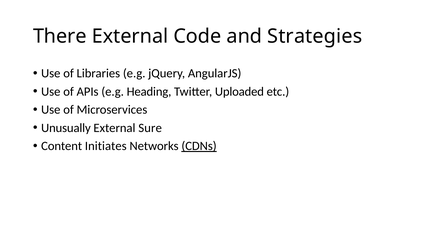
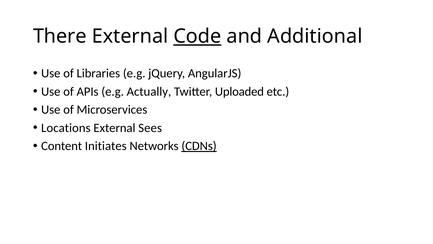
Code underline: none -> present (197, 36)
Strategies: Strategies -> Additional (315, 36)
Heading: Heading -> Actually (149, 91)
Unusually: Unusually -> Locations (66, 128)
Sure: Sure -> Sees (150, 128)
